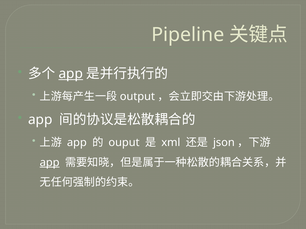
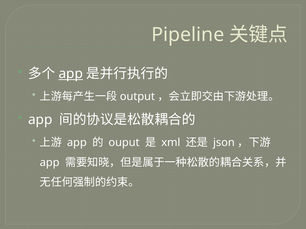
app underline: present -> none (50, 163)
